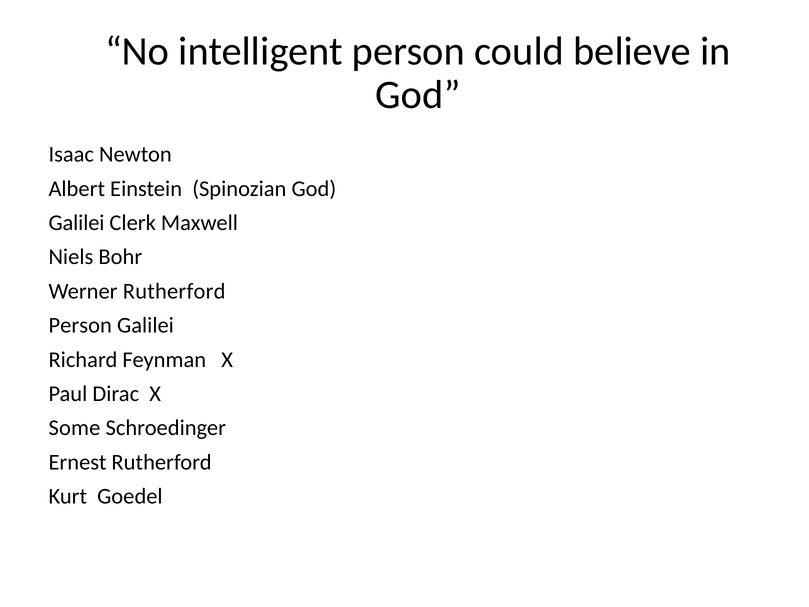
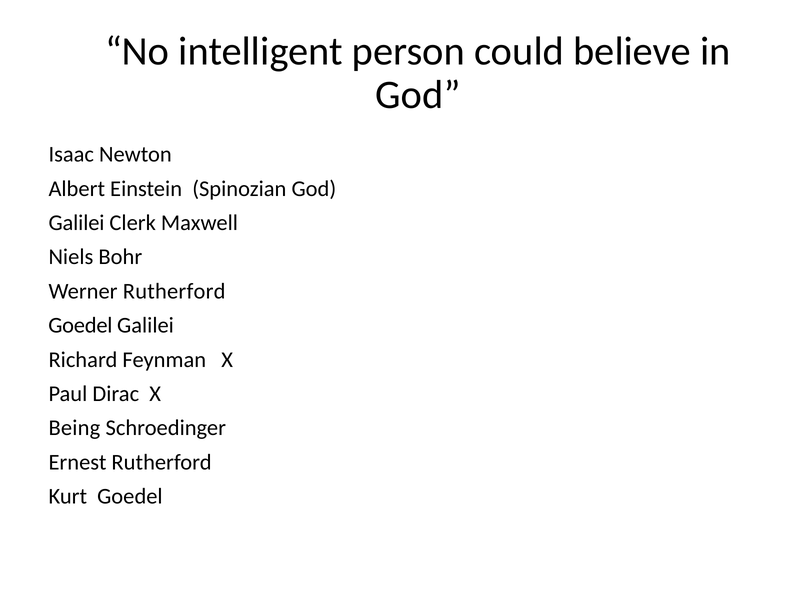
Person: Person -> Goedel (80, 325)
Some: Some -> Being (74, 428)
